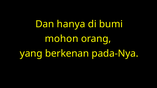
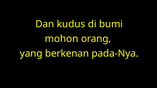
hanya: hanya -> kudus (71, 24)
